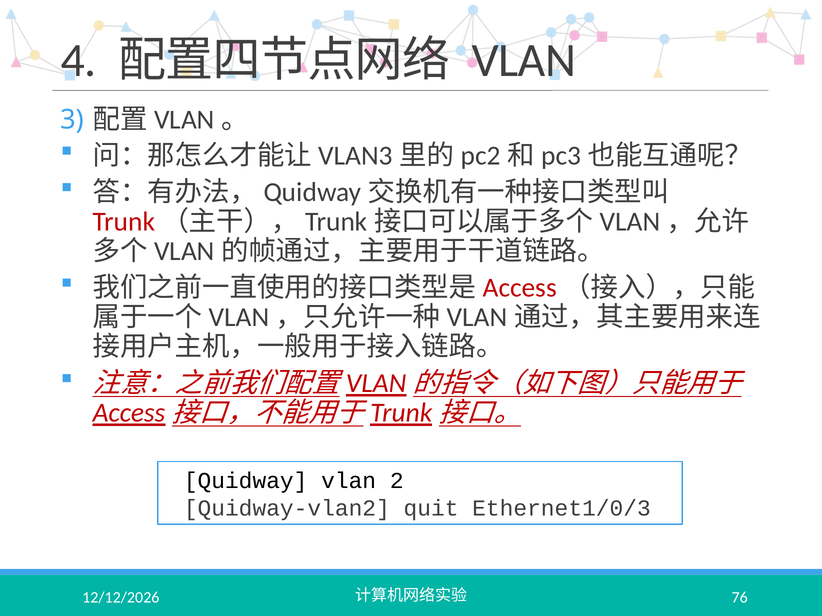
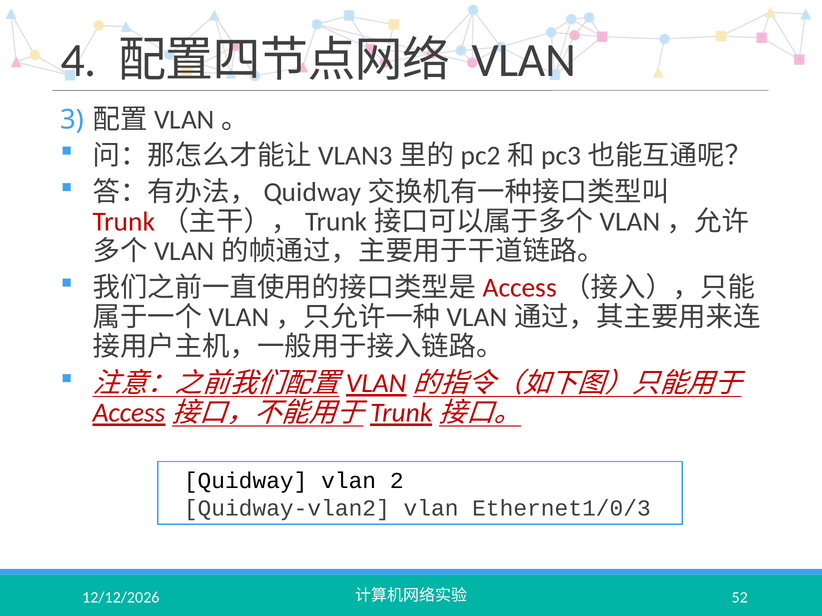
Quidway-vlan2 quit: quit -> vlan (431, 509)
76: 76 -> 52 (740, 598)
